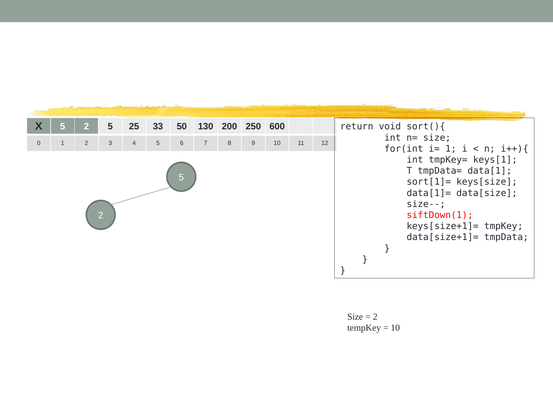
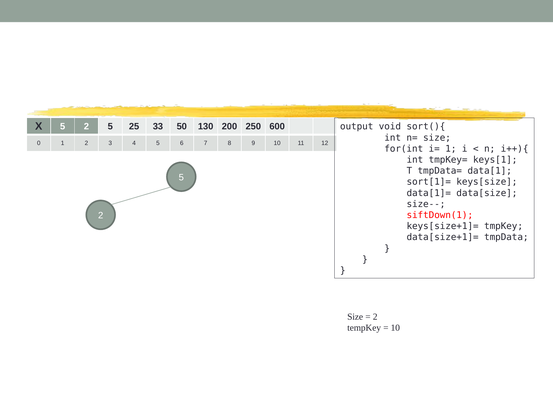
return: return -> output (357, 127)
